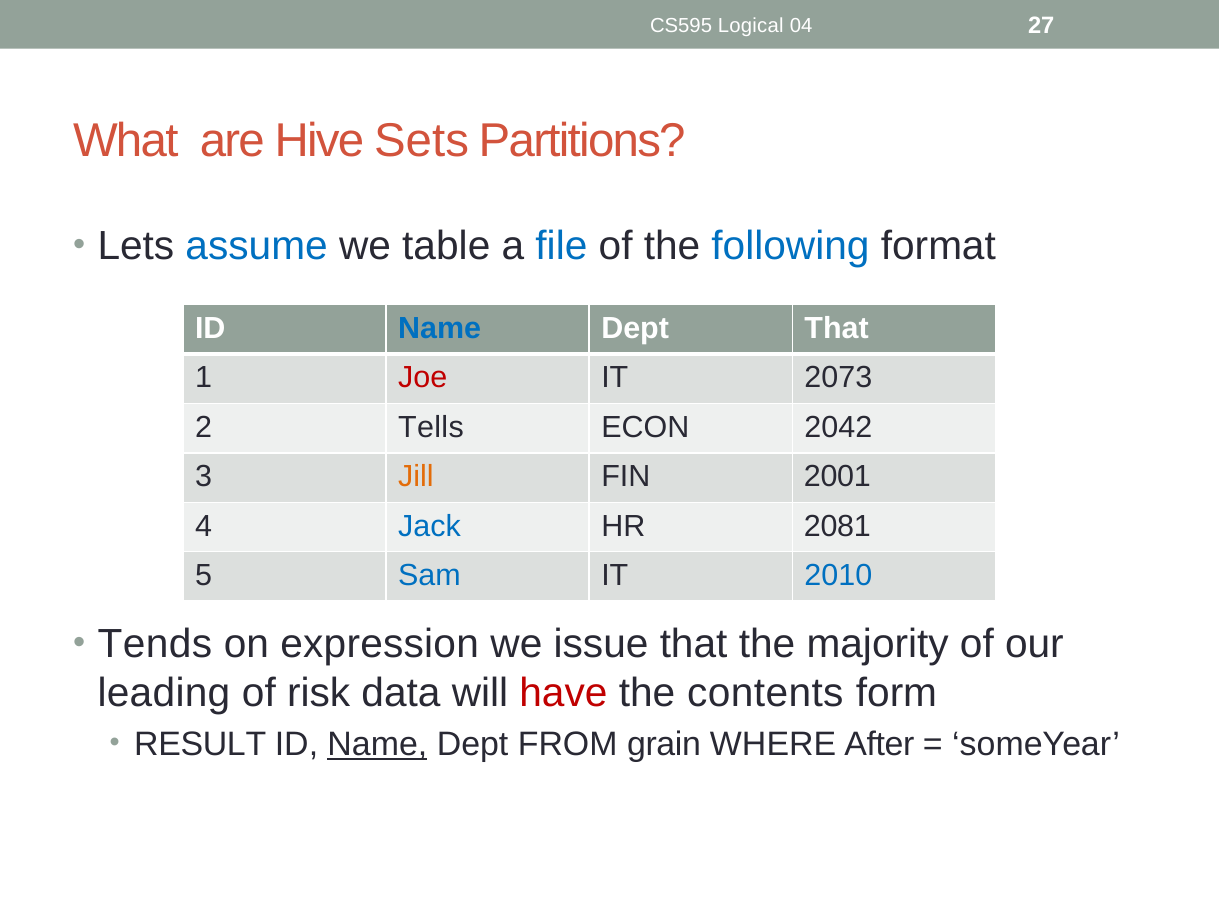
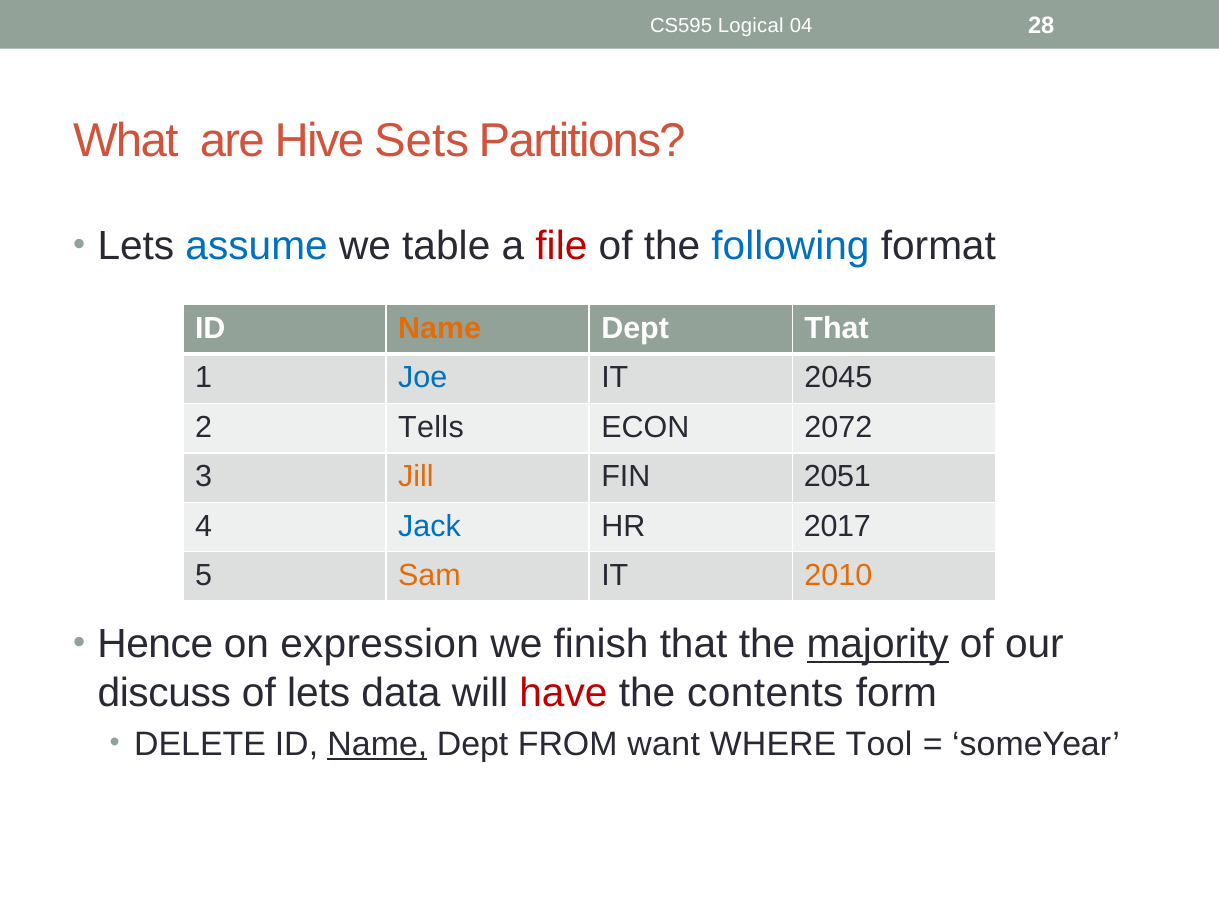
27: 27 -> 28 (1041, 26)
file colour: blue -> red (561, 247)
Name colour: blue -> orange (440, 328)
Joe colour: red -> blue (423, 378)
2073: 2073 -> 2045 (838, 378)
2042: 2042 -> 2072 (838, 427)
2001: 2001 -> 2051 (837, 477)
2081: 2081 -> 2017 (837, 526)
Sam colour: blue -> orange (429, 576)
2010 colour: blue -> orange (838, 576)
Tends: Tends -> Hence (155, 645)
issue: issue -> finish (601, 645)
majority underline: none -> present (878, 645)
leading: leading -> discuss (164, 694)
of risk: risk -> lets (319, 694)
RESULT: RESULT -> DELETE (200, 745)
grain: grain -> want (664, 745)
After: After -> Tool (879, 745)
